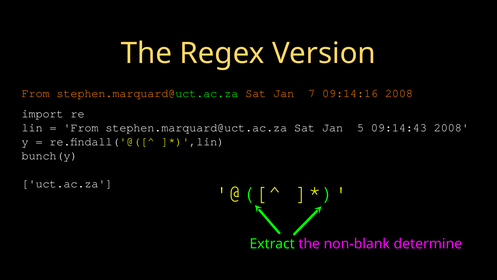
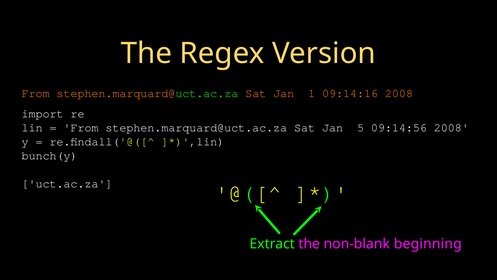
7: 7 -> 1 (312, 93)
09:14:43: 09:14:43 -> 09:14:56 (399, 127)
determine: determine -> beginning (428, 243)
